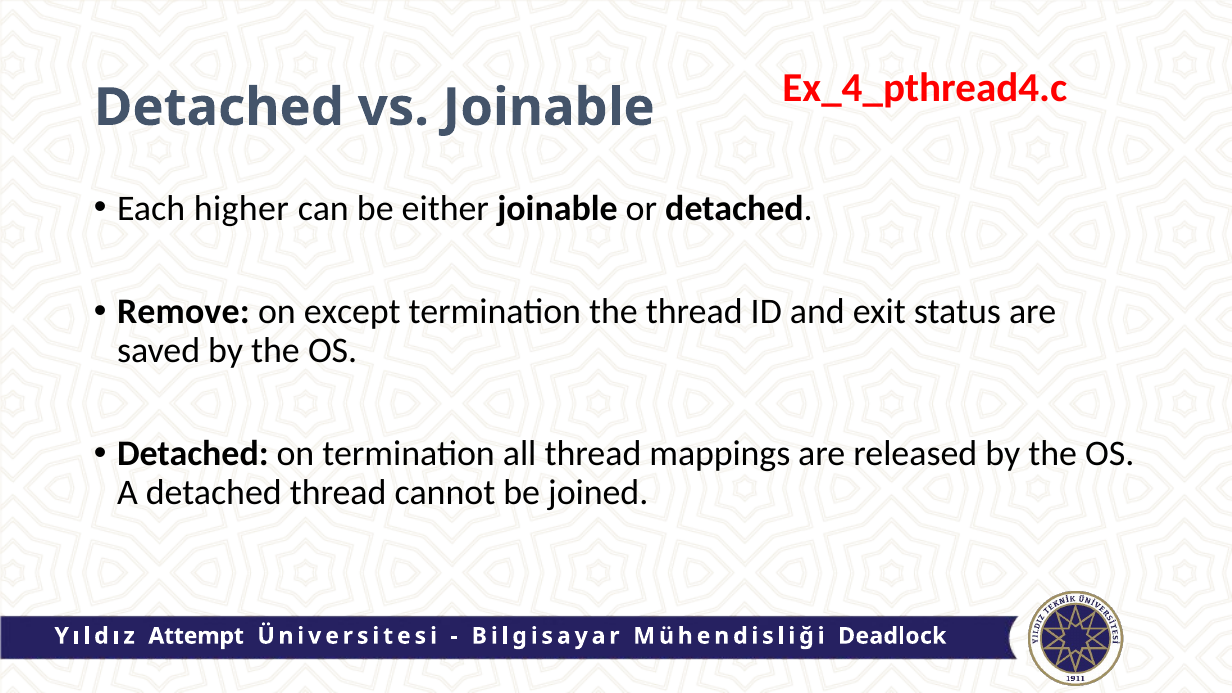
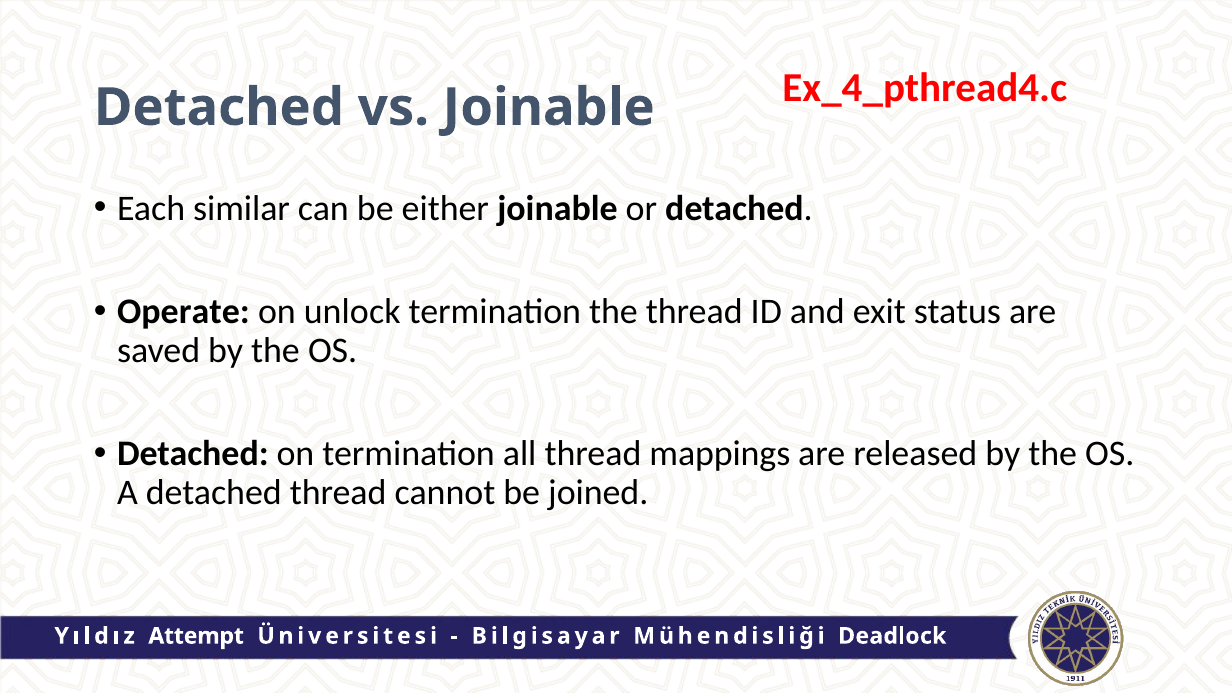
higher: higher -> similar (242, 208)
Remove: Remove -> Operate (183, 312)
except: except -> unlock (352, 312)
